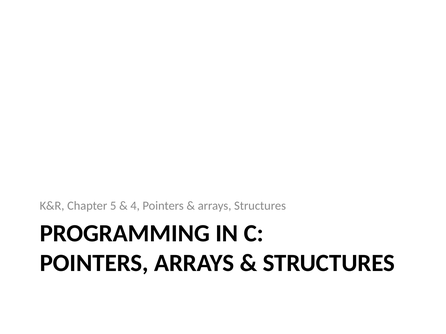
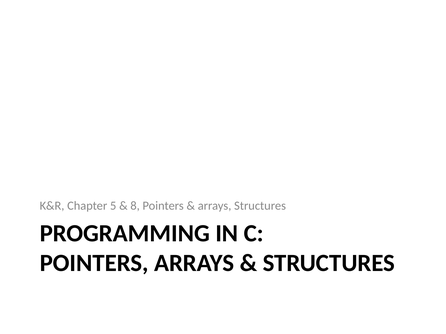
4: 4 -> 8 (135, 206)
